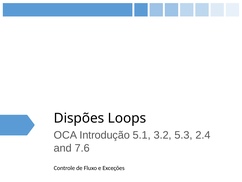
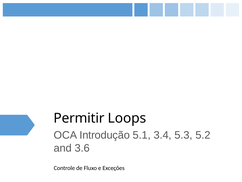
Dispões: Dispões -> Permitir (79, 118)
3.2: 3.2 -> 3.4 (163, 135)
2.4: 2.4 -> 5.2 (203, 135)
7.6: 7.6 -> 3.6 (82, 148)
